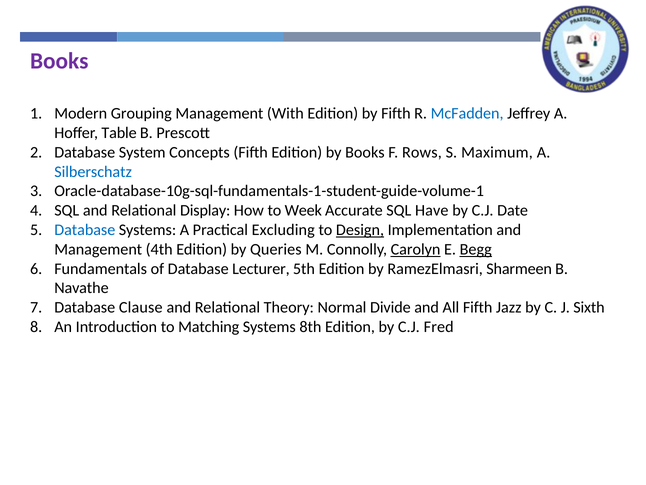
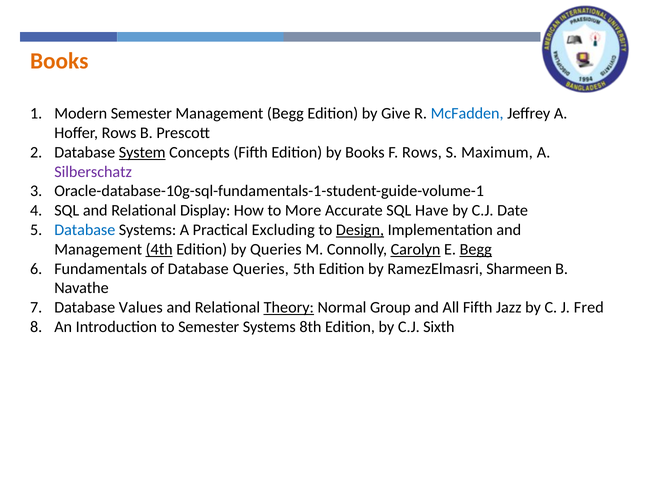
Books colour: purple -> orange (59, 61)
Modern Grouping: Grouping -> Semester (141, 113)
Management With: With -> Begg (285, 113)
by Fifth: Fifth -> Give (396, 113)
Hoffer Table: Table -> Rows (119, 133)
System underline: none -> present (142, 152)
Silberschatz colour: blue -> purple (93, 172)
Week: Week -> More (303, 210)
4th underline: none -> present (159, 249)
Database Lecturer: Lecturer -> Queries (261, 268)
Clause: Clause -> Values (141, 307)
Theory underline: none -> present (289, 307)
Divide: Divide -> Group (390, 307)
Sixth: Sixth -> Fred (589, 307)
to Matching: Matching -> Semester (209, 327)
Fred: Fred -> Sixth (439, 327)
